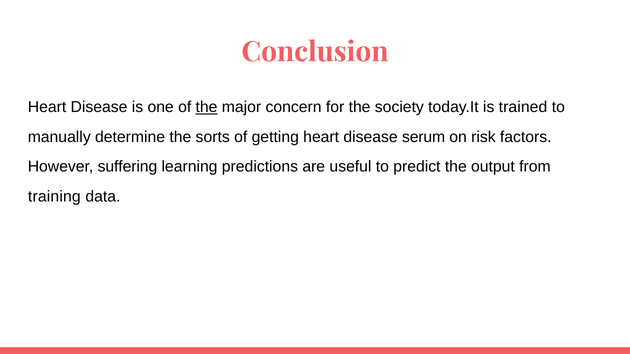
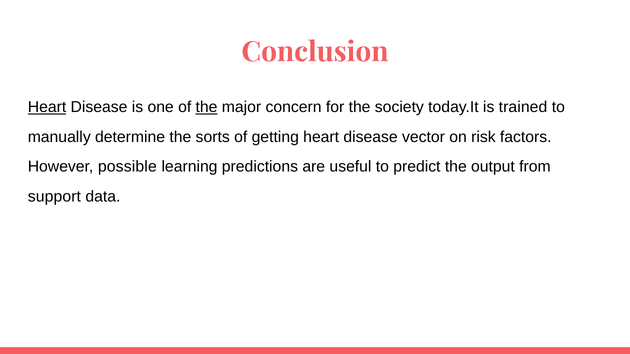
Heart underline: none -> present (47, 107)
serum: serum -> vector (424, 137)
suffering: suffering -> possible (127, 167)
training: training -> support (54, 197)
